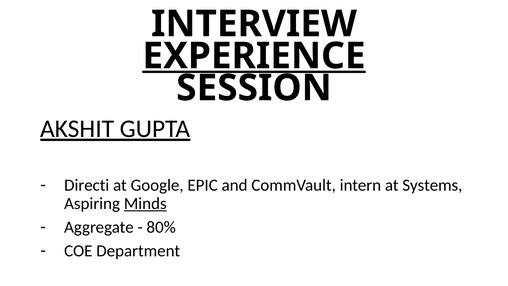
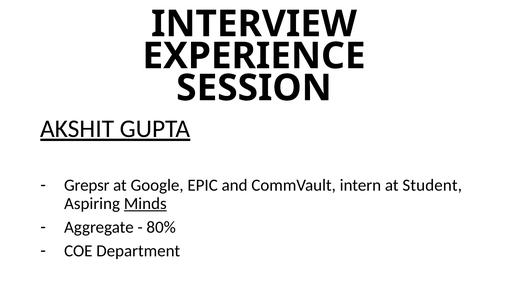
EXPERIENCE underline: present -> none (254, 56)
Directi: Directi -> Grepsr (87, 185)
Systems: Systems -> Student (432, 185)
